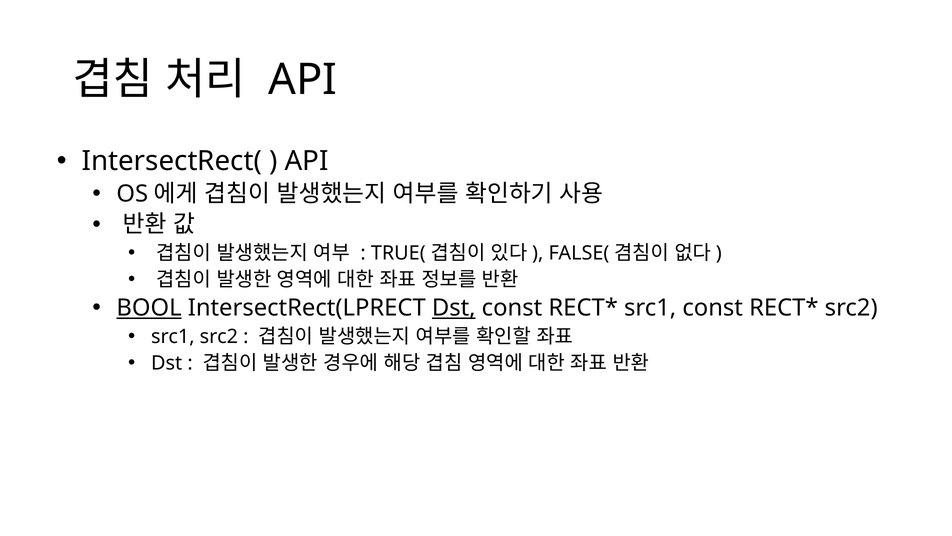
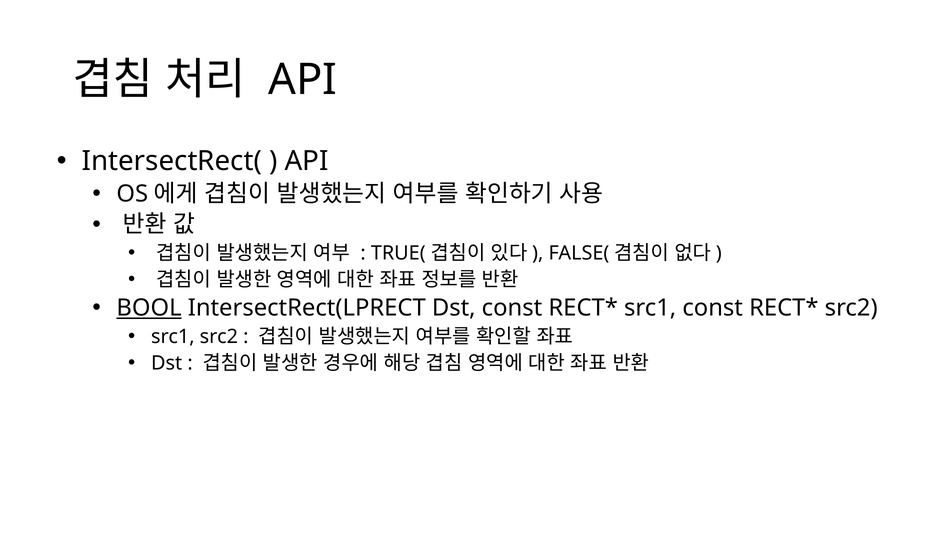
Dst underline: present -> none (454, 308)
